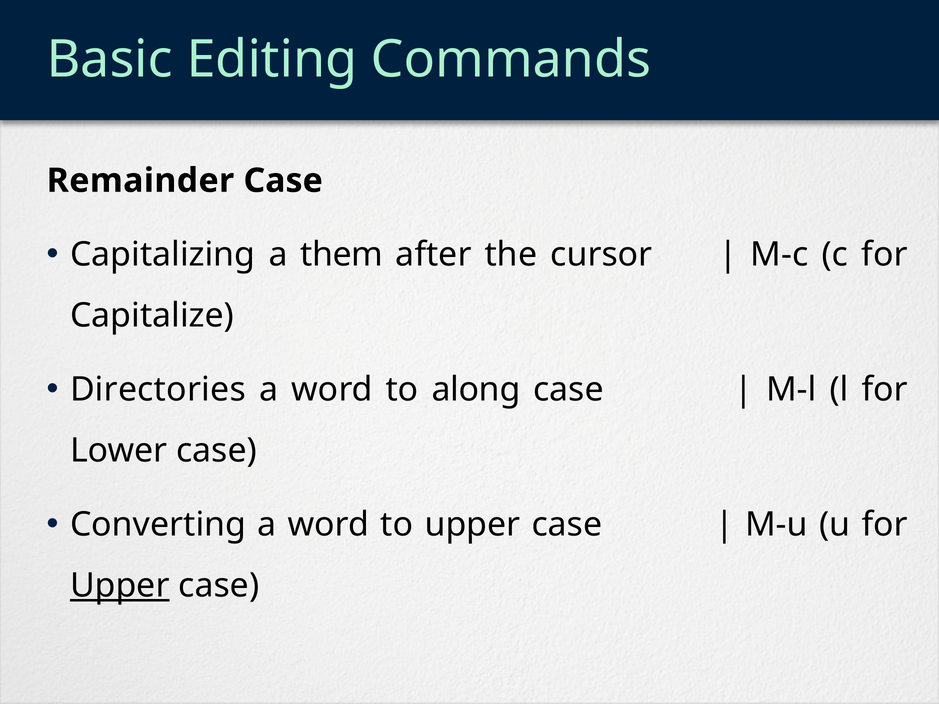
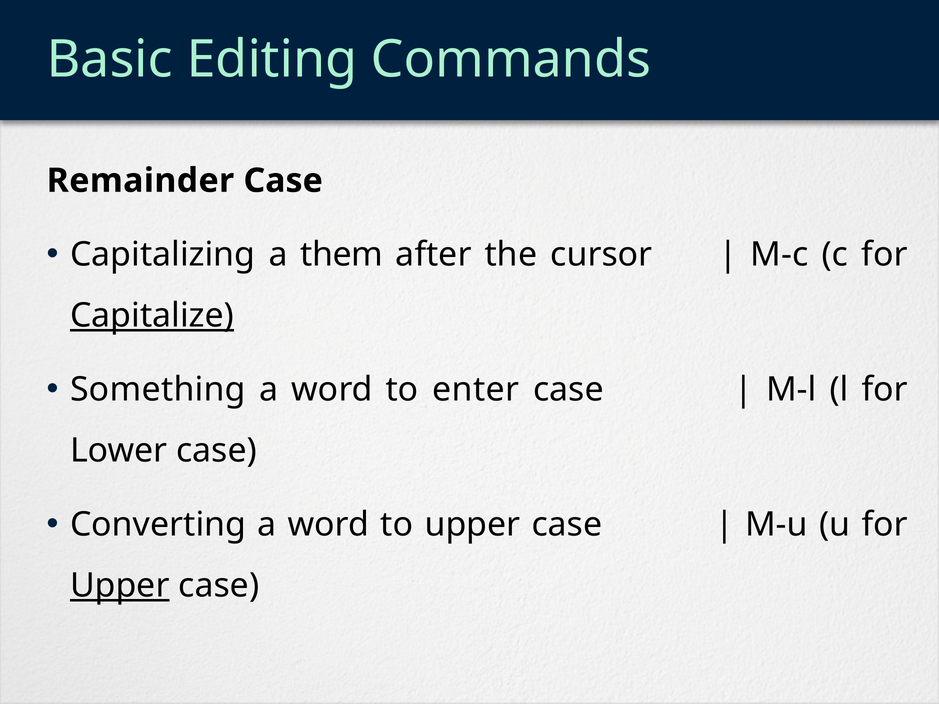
Capitalize underline: none -> present (152, 316)
Directories: Directories -> Something (158, 390)
along: along -> enter (476, 390)
